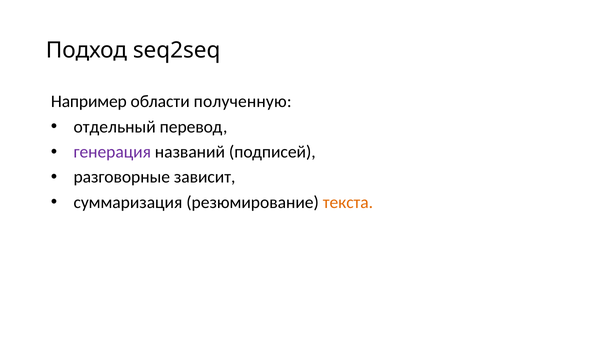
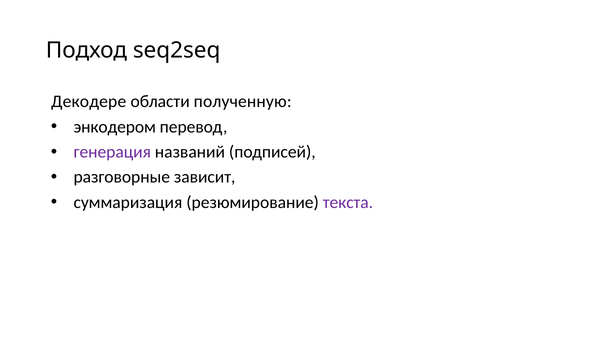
Например: Например -> Декодере (89, 102)
отдельный: отдельный -> энкодером (115, 127)
текста colour: orange -> purple (348, 202)
